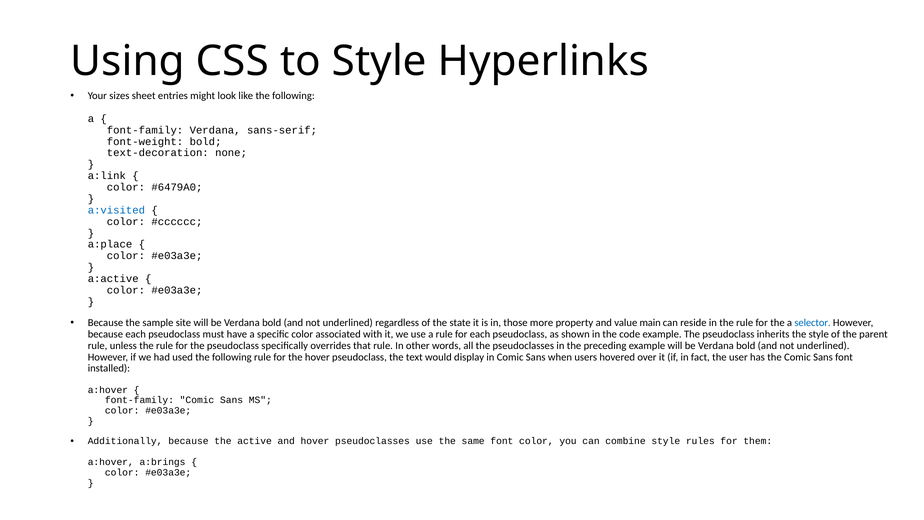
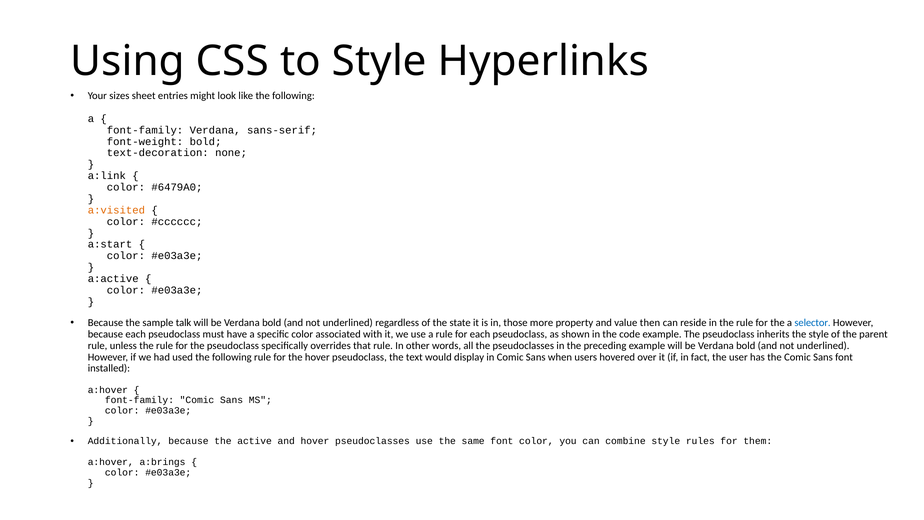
a:visited colour: blue -> orange (116, 210)
a:place: a:place -> a:start (110, 244)
site: site -> talk (184, 323)
main: main -> then (650, 323)
